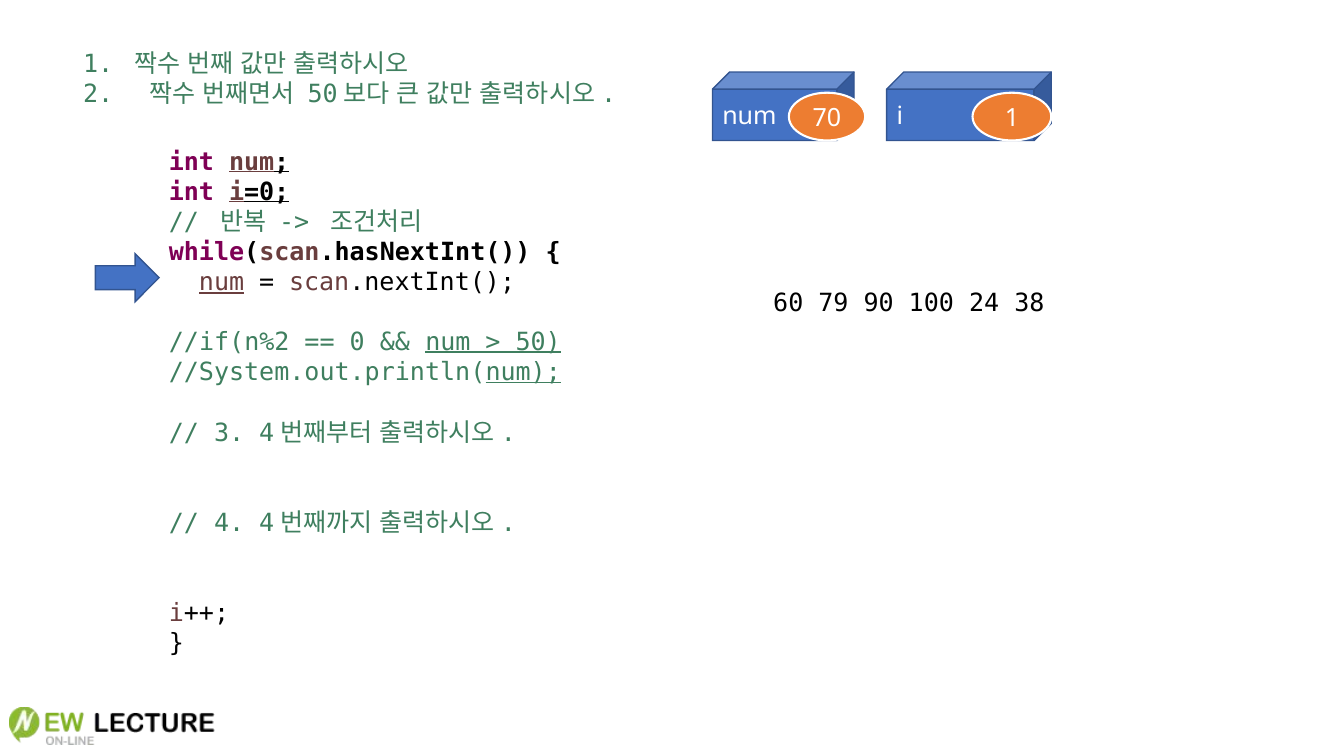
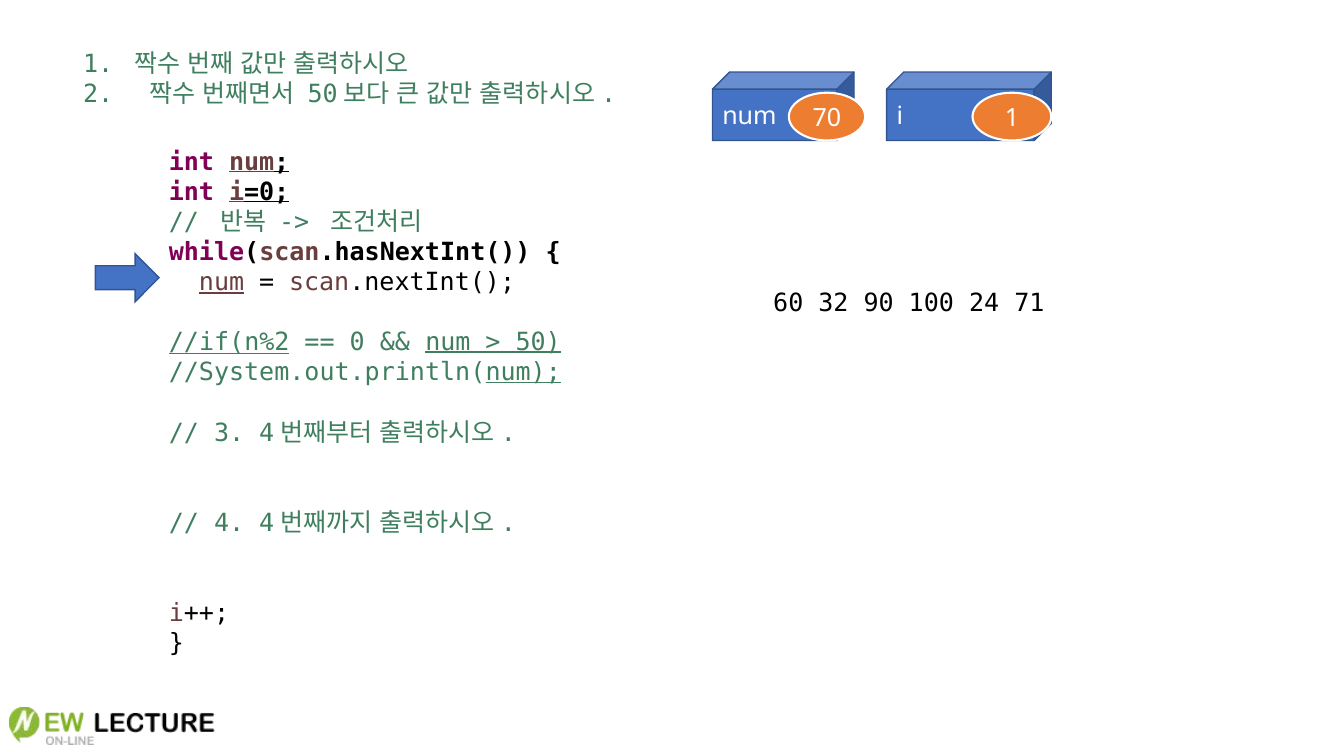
79: 79 -> 32 (833, 303)
38: 38 -> 71 (1029, 303)
//if(n%2 underline: none -> present (229, 342)
